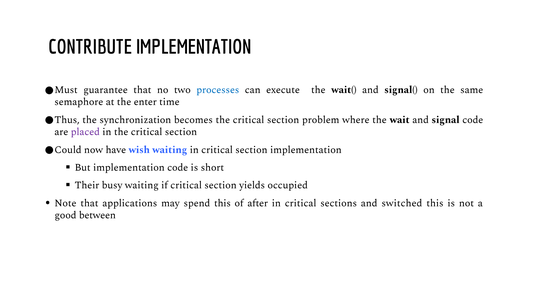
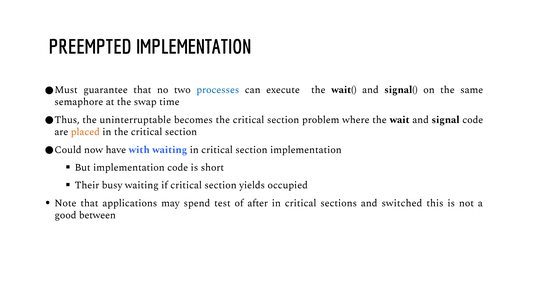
CONTRIBUTE: CONTRIBUTE -> PREEMPTED (90, 47)
enter: enter -> swap (145, 102)
synchronization: synchronization -> uninterruptable (135, 120)
placed colour: purple -> orange (85, 132)
wish: wish -> with (139, 150)
spend this: this -> test (222, 203)
